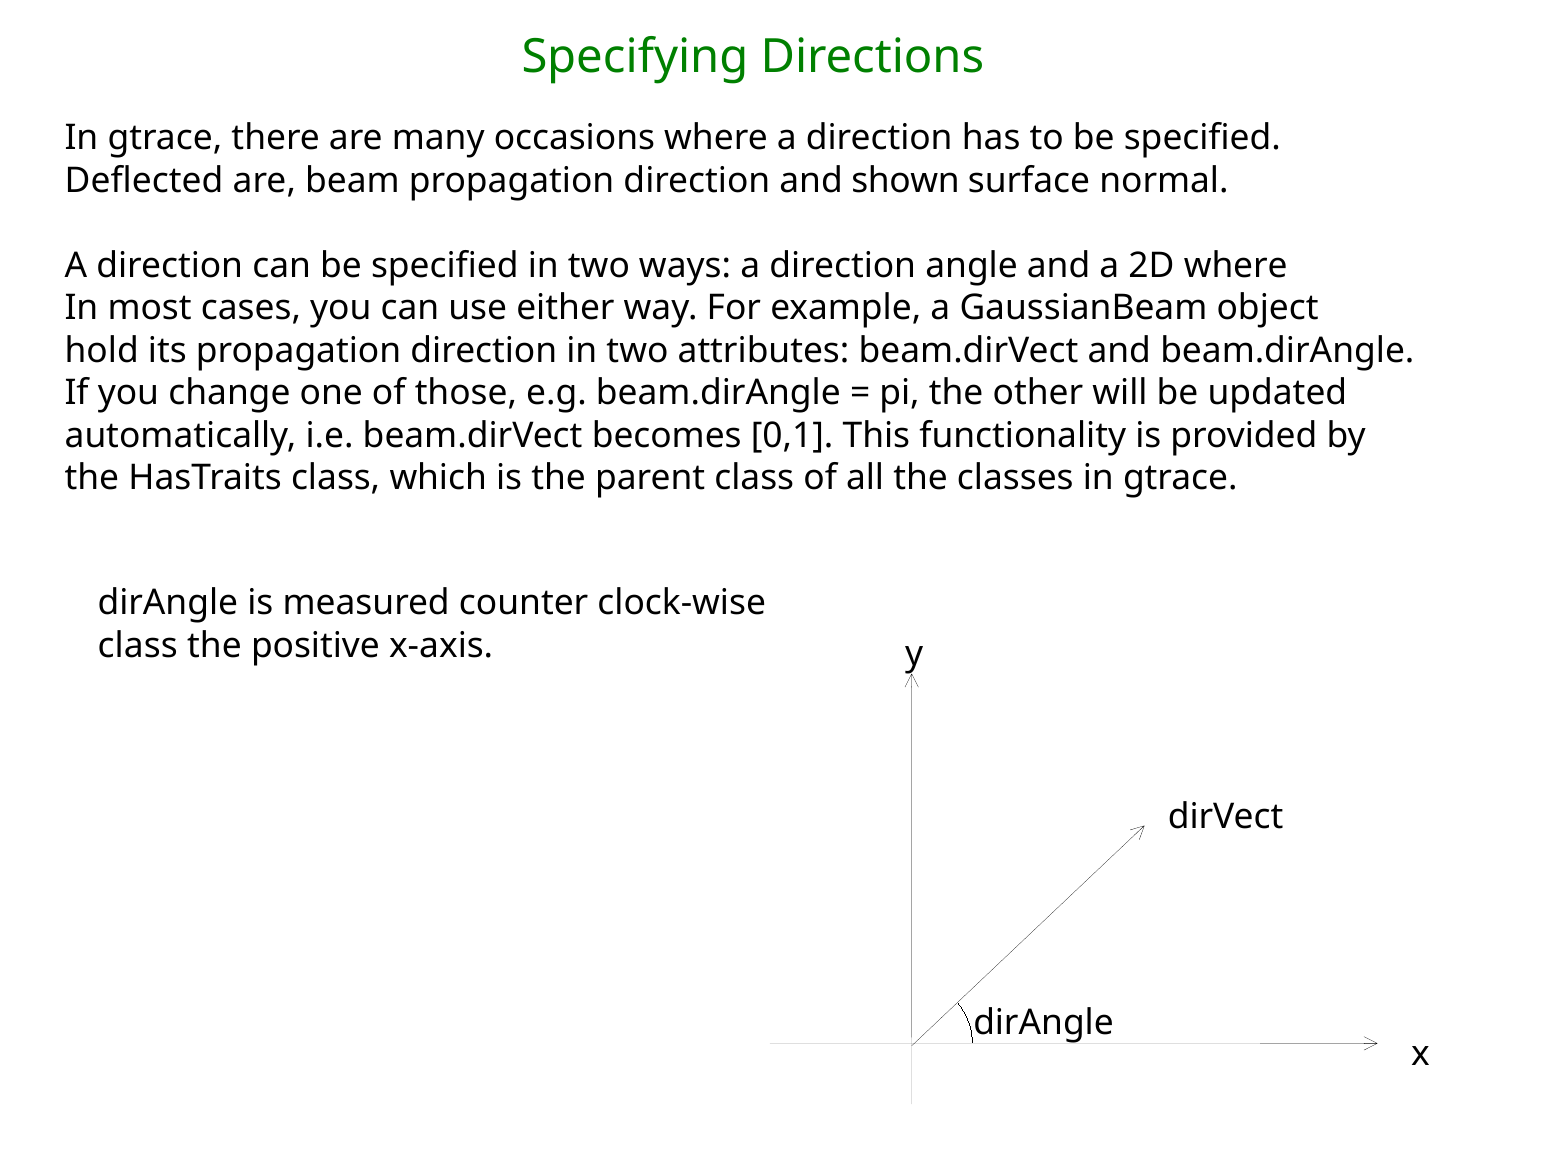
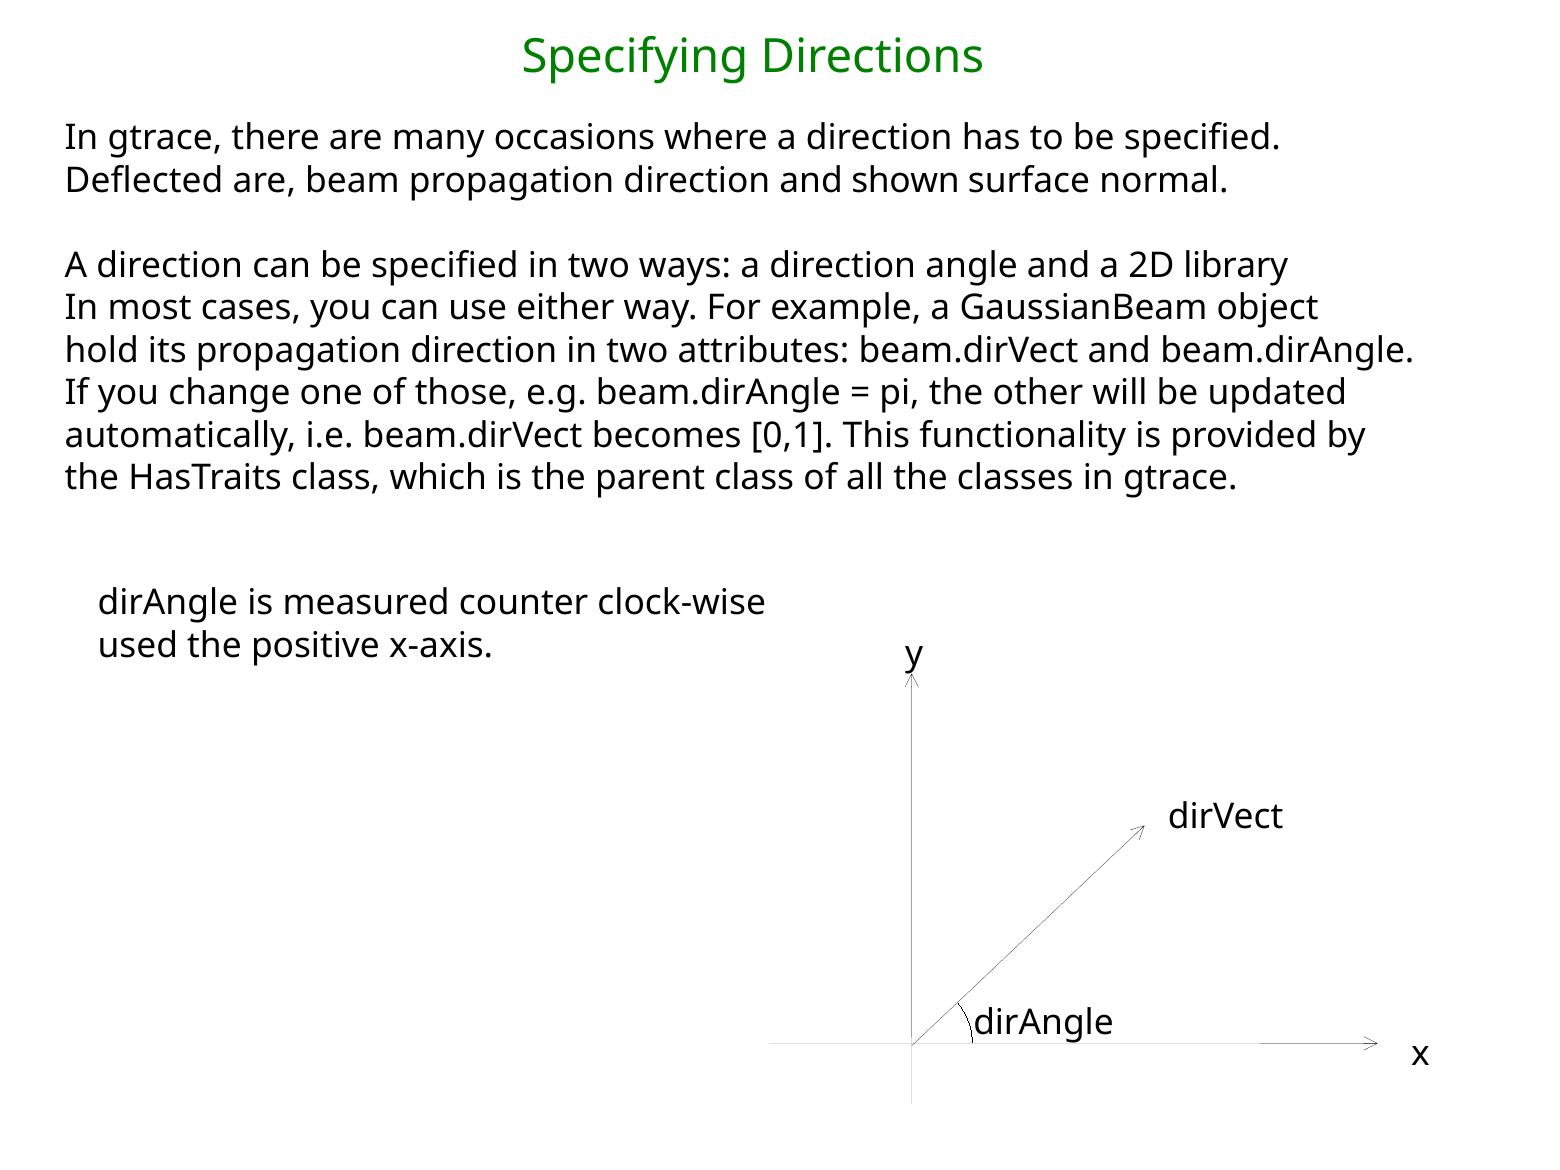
2D where: where -> library (1236, 265)
class: class -> used (138, 645)
